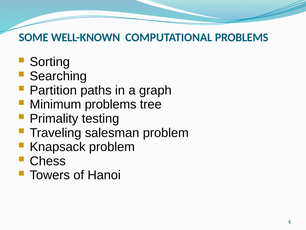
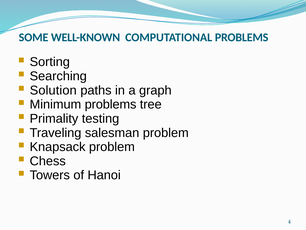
Partition: Partition -> Solution (53, 90)
